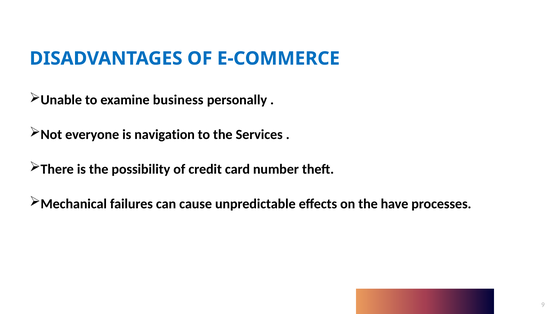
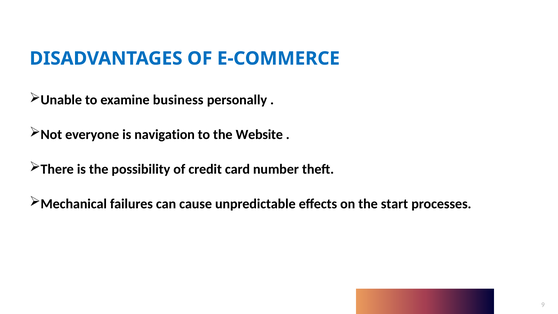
Services: Services -> Website (259, 135)
have: have -> start (394, 204)
